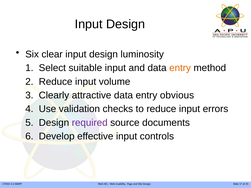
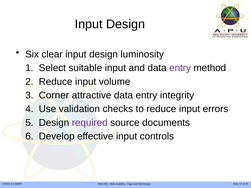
entry colour: orange -> purple (180, 68)
Clearly: Clearly -> Corner (54, 95)
obvious: obvious -> integrity (177, 95)
